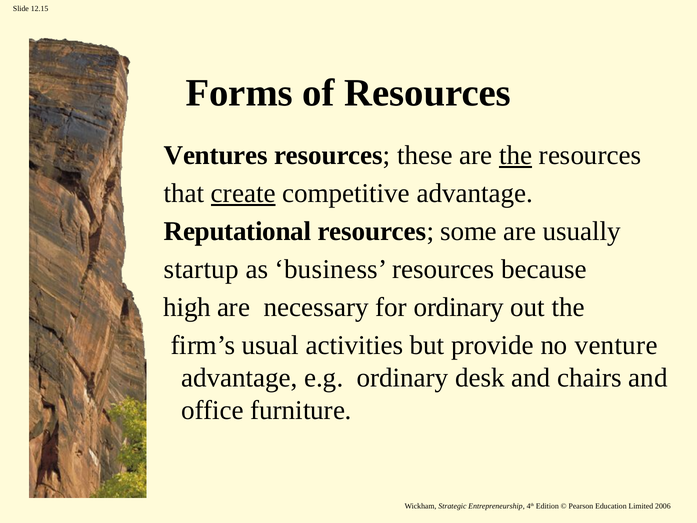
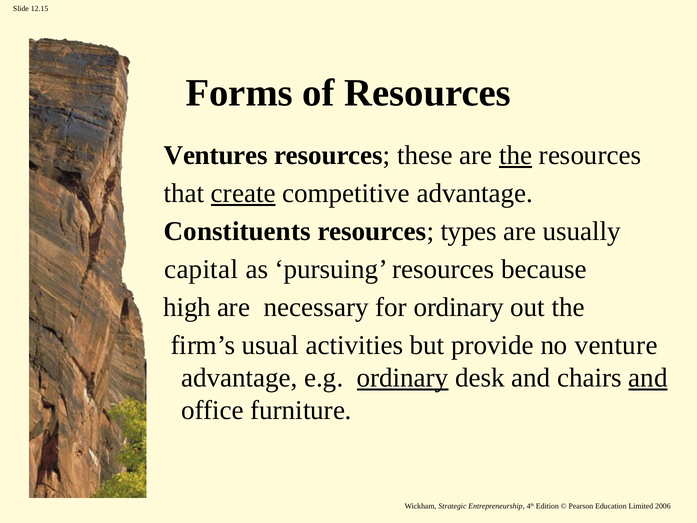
Reputational: Reputational -> Constituents (237, 231)
some: some -> types (469, 231)
startup: startup -> capital (201, 269)
business: business -> pursuing (331, 269)
ordinary underline: none -> present (403, 378)
and underline: none -> present (648, 378)
